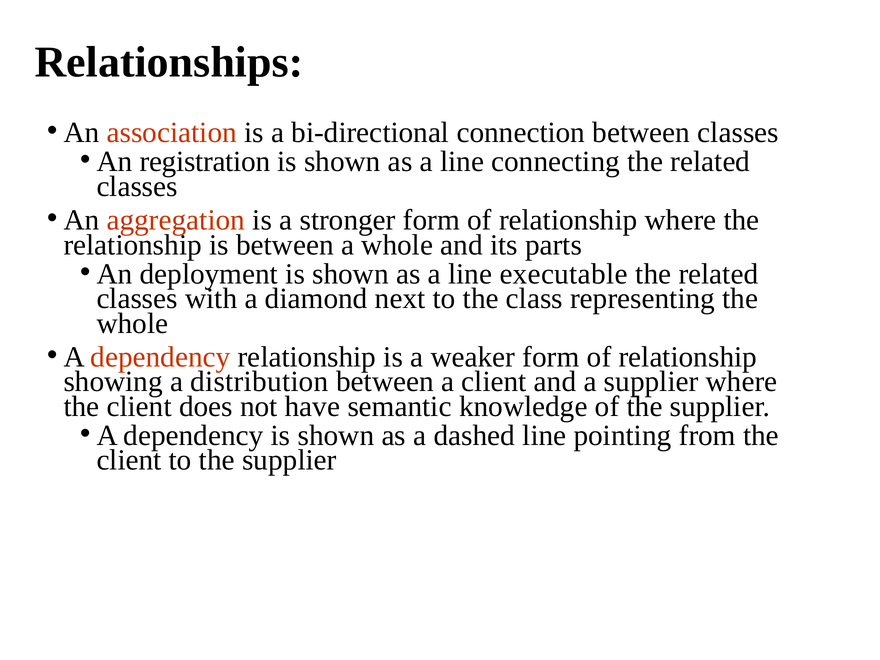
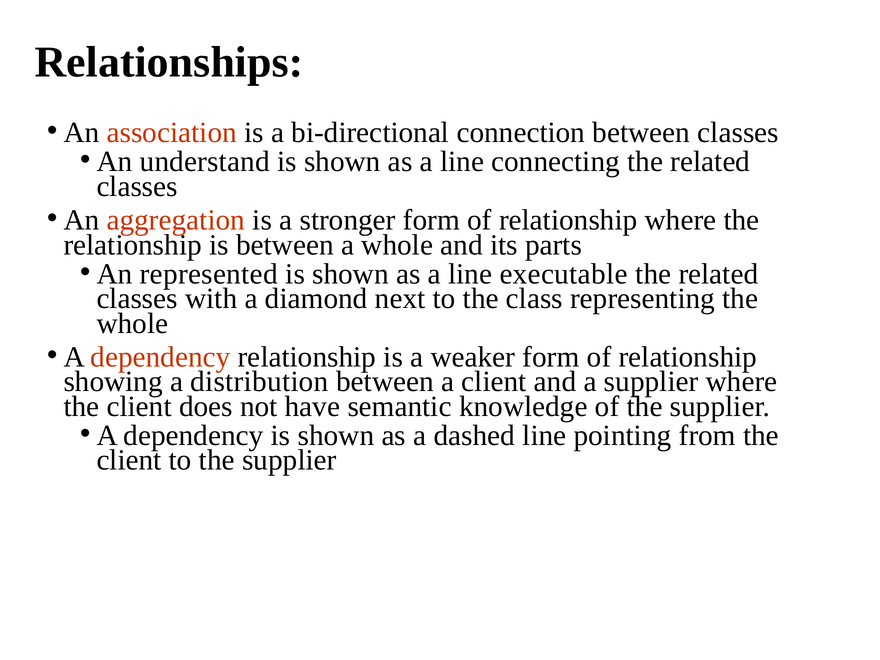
registration: registration -> understand (205, 162)
deployment: deployment -> represented (209, 274)
